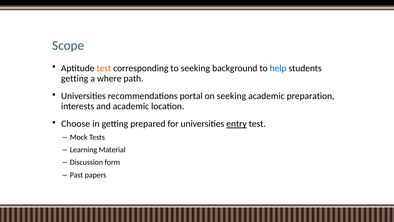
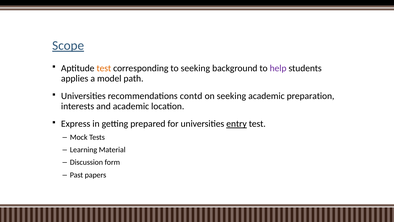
Scope underline: none -> present (68, 46)
help colour: blue -> purple (278, 68)
getting: getting -> applies (75, 78)
where: where -> model (109, 78)
portal: portal -> contd (191, 96)
Choose: Choose -> Express (76, 124)
